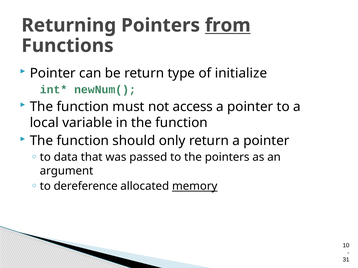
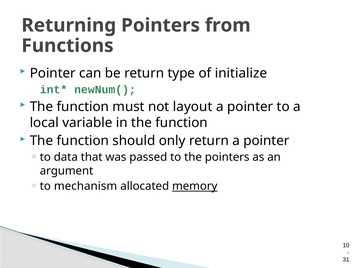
from underline: present -> none (228, 25)
access: access -> layout (193, 107)
dereference: dereference -> mechanism (86, 187)
